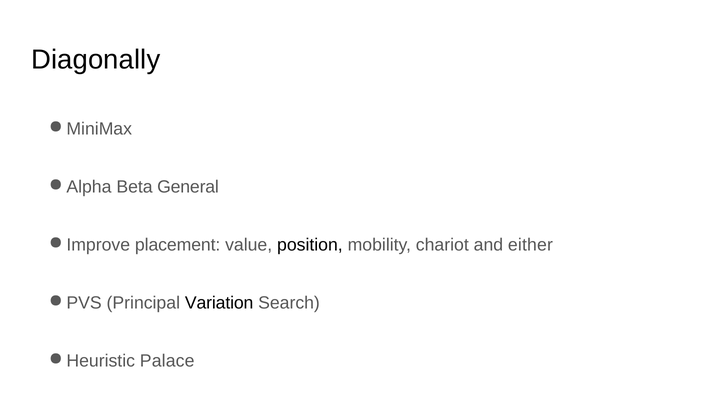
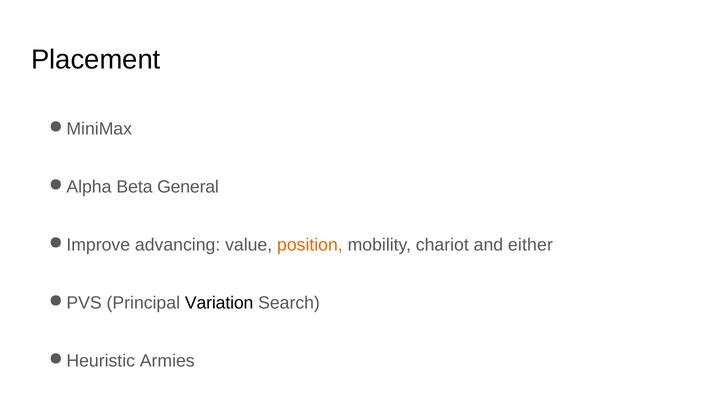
Diagonally: Diagonally -> Placement (96, 60)
placement: placement -> advancing (178, 245)
position colour: black -> orange (310, 245)
Palace: Palace -> Armies (167, 361)
